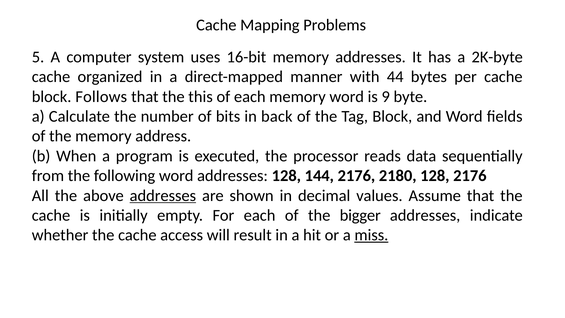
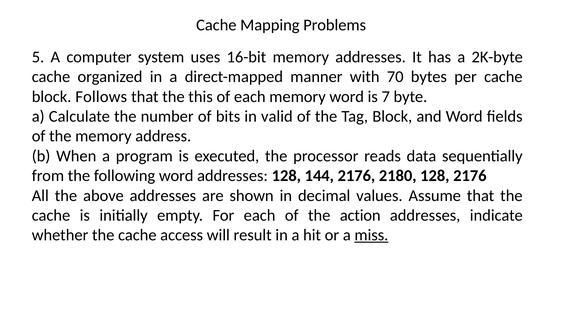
44: 44 -> 70 (395, 77)
9: 9 -> 7 (386, 97)
back: back -> valid (277, 116)
addresses underline: present -> none (163, 195)
bigger: bigger -> action (360, 215)
